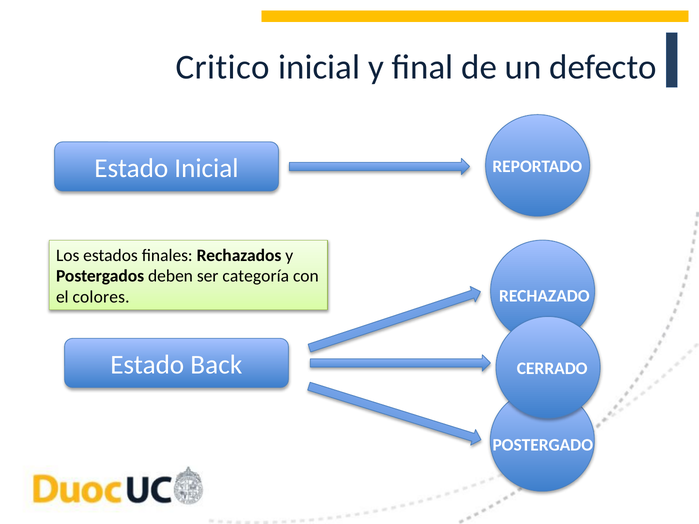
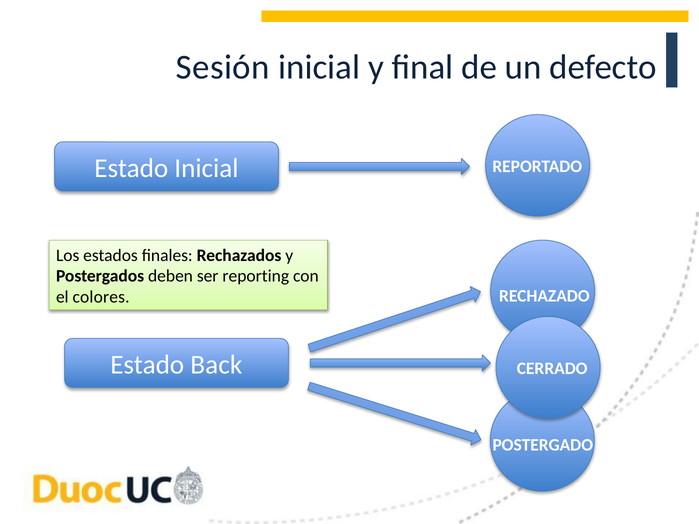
Critico: Critico -> Sesión (223, 67)
categoría: categoría -> reporting (256, 276)
